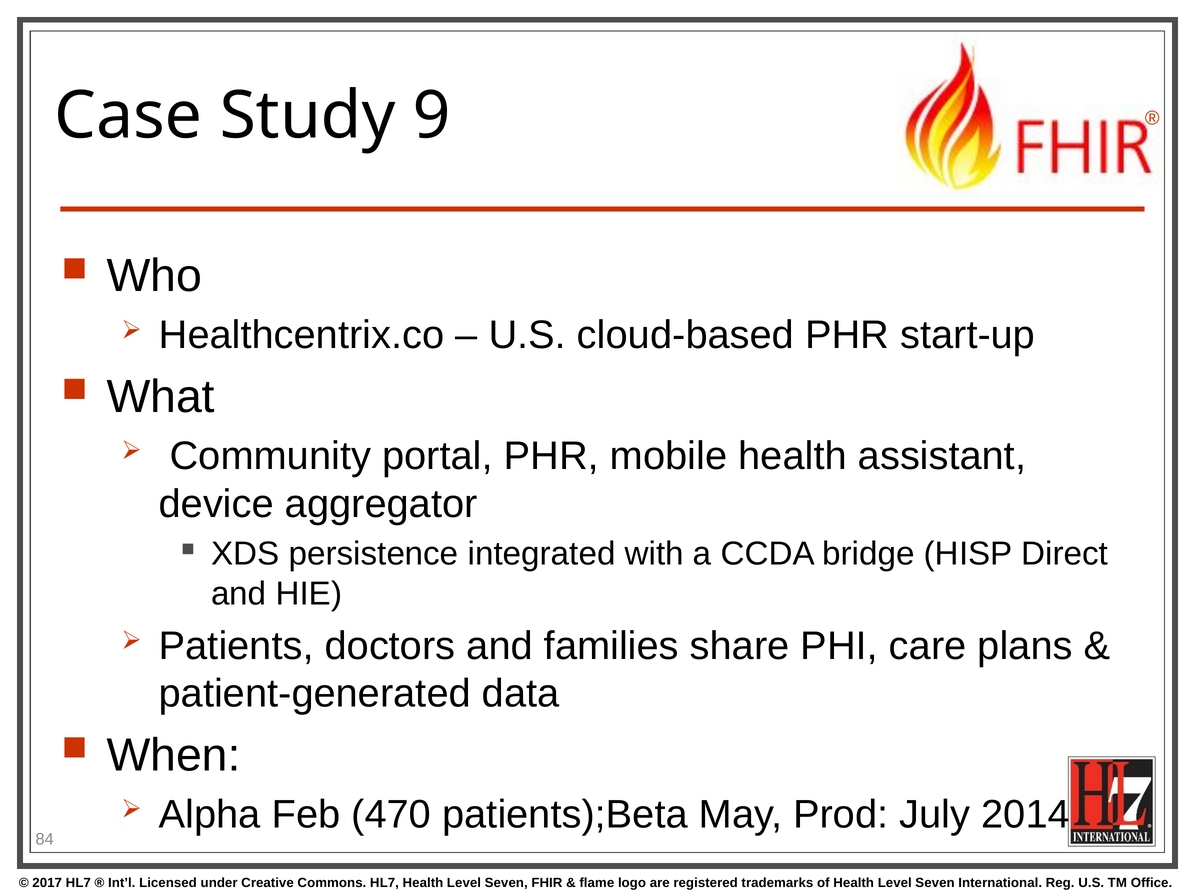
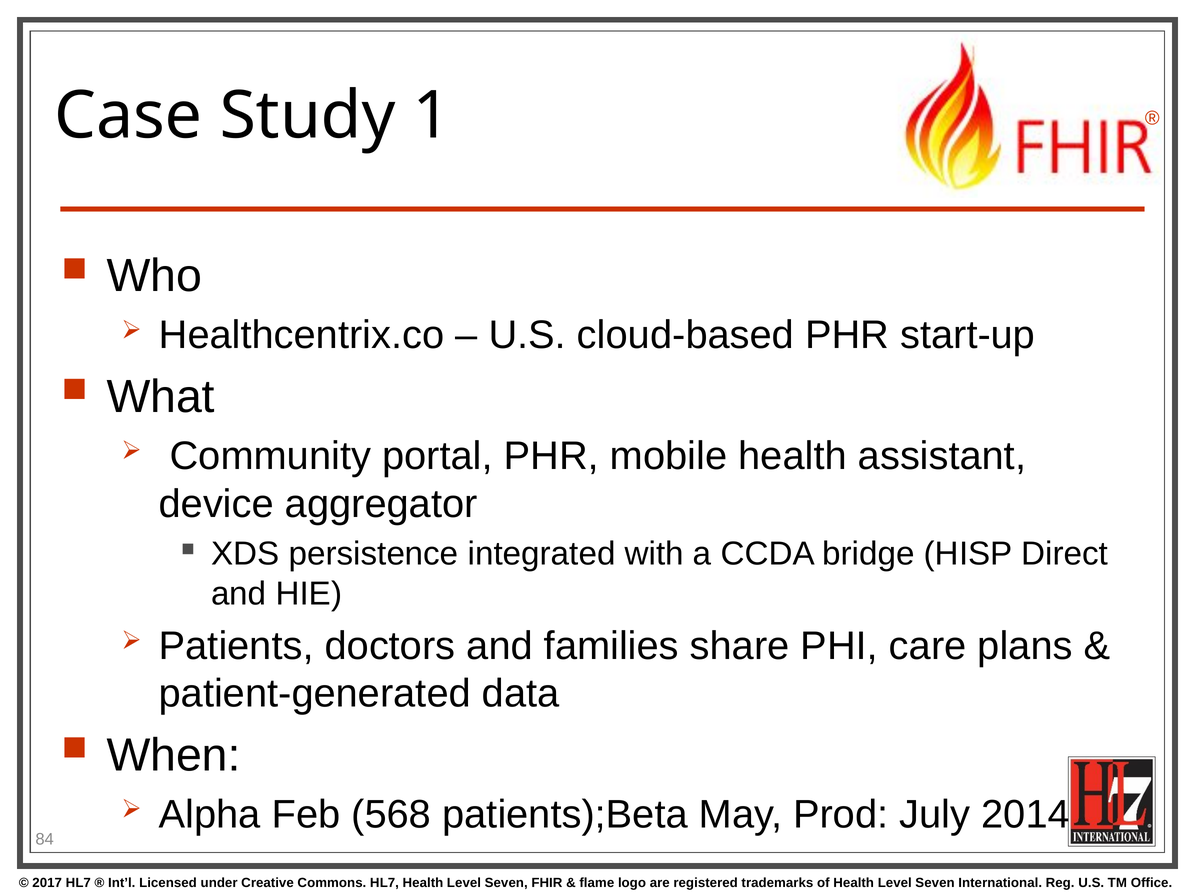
9: 9 -> 1 (432, 116)
470: 470 -> 568 (391, 815)
